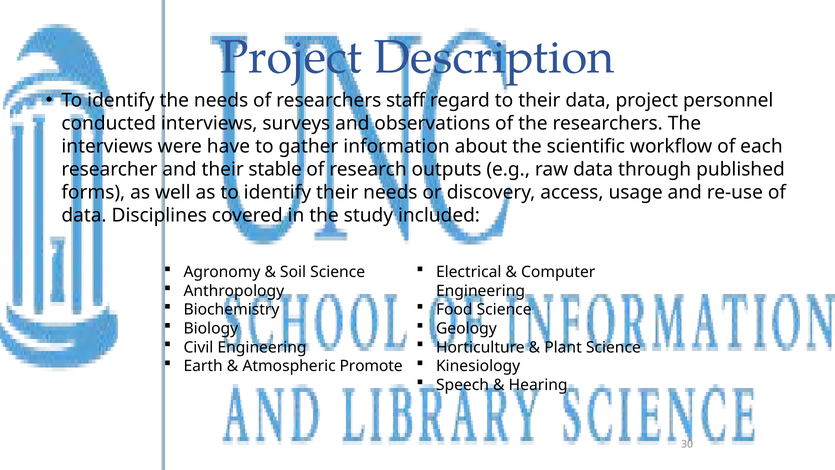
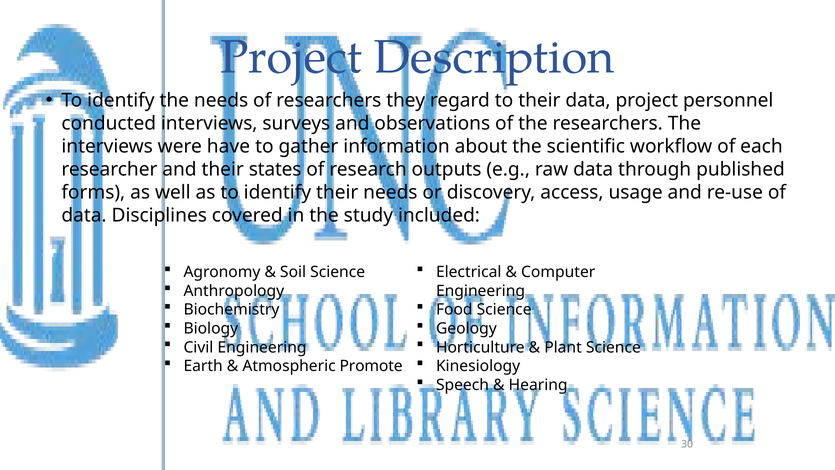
staff: staff -> they (406, 100)
stable: stable -> states (275, 169)
